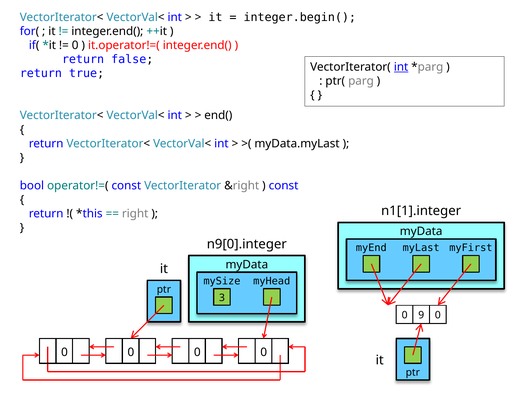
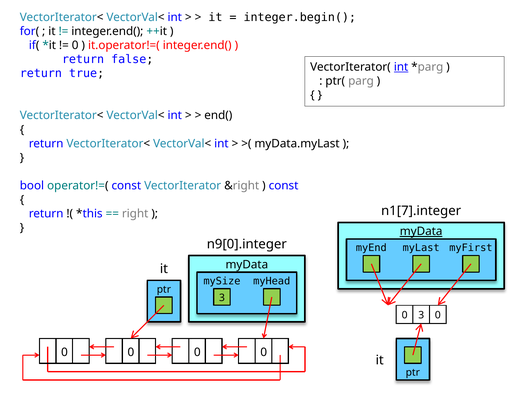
n1[1].integer: n1[1].integer -> n1[7].integer (421, 211)
myData underline: none -> present (421, 232)
0 9: 9 -> 3 (421, 315)
